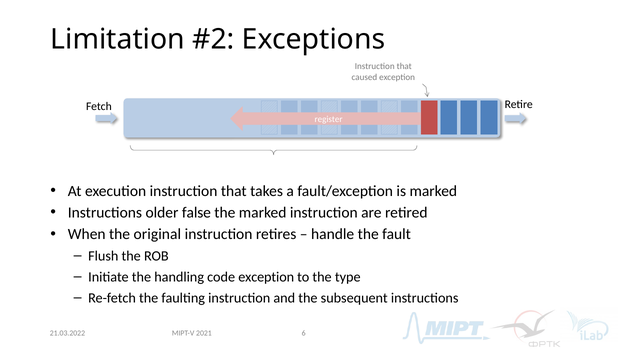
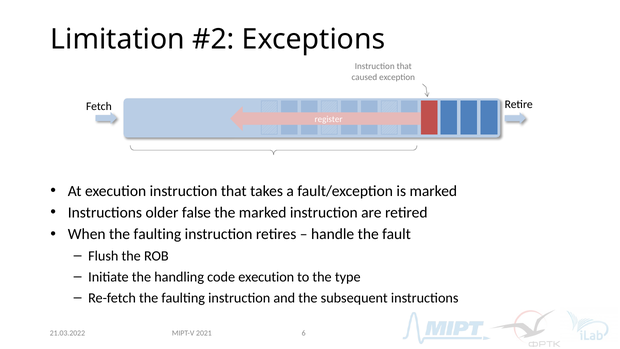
When the original: original -> faulting (157, 234)
code exception: exception -> execution (266, 277)
